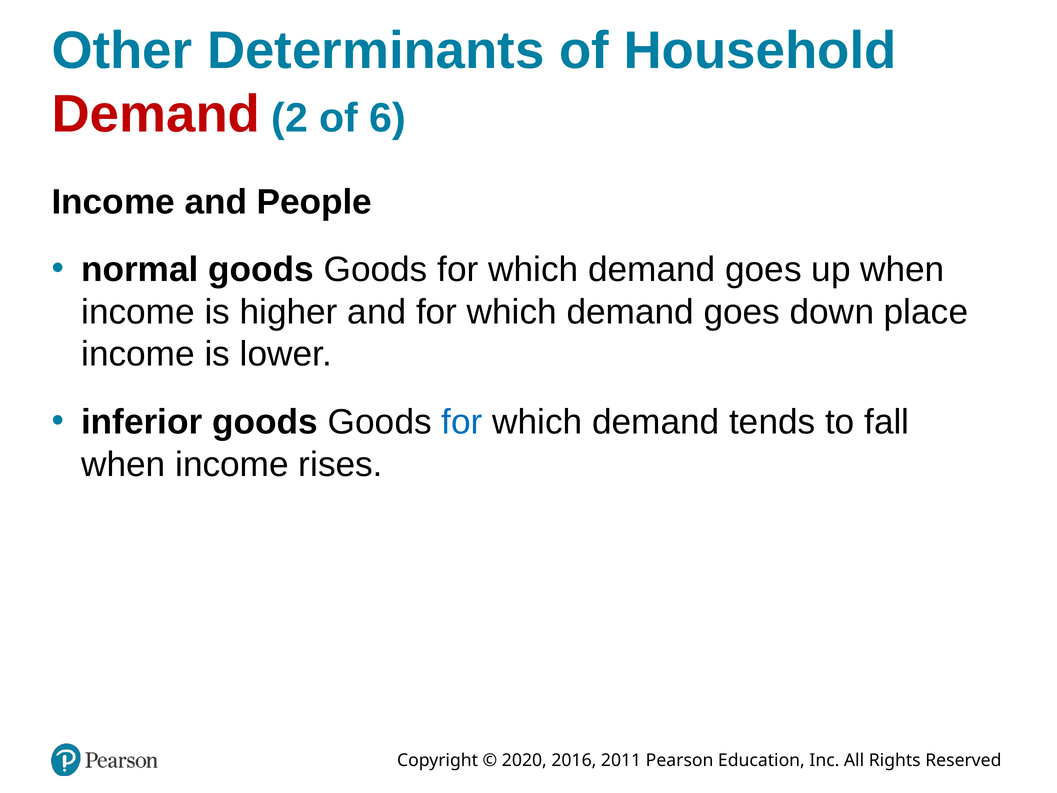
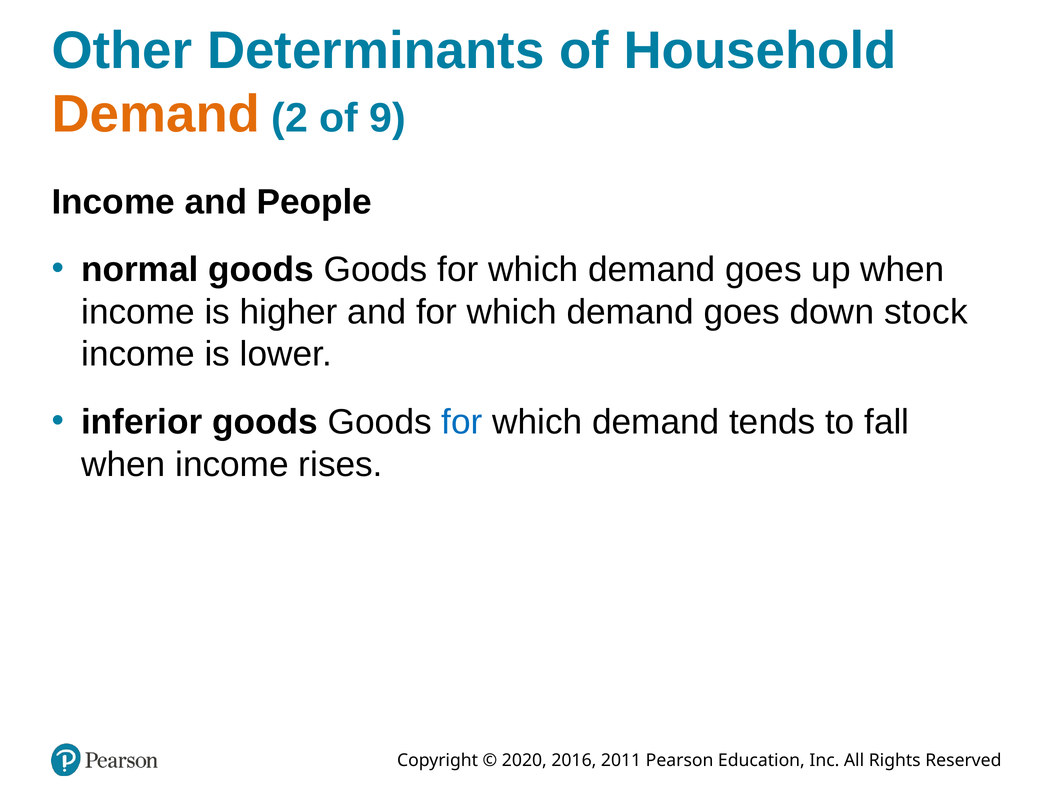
Demand colour: red -> orange (156, 114)
6: 6 -> 9 (388, 118)
place: place -> stock (926, 312)
